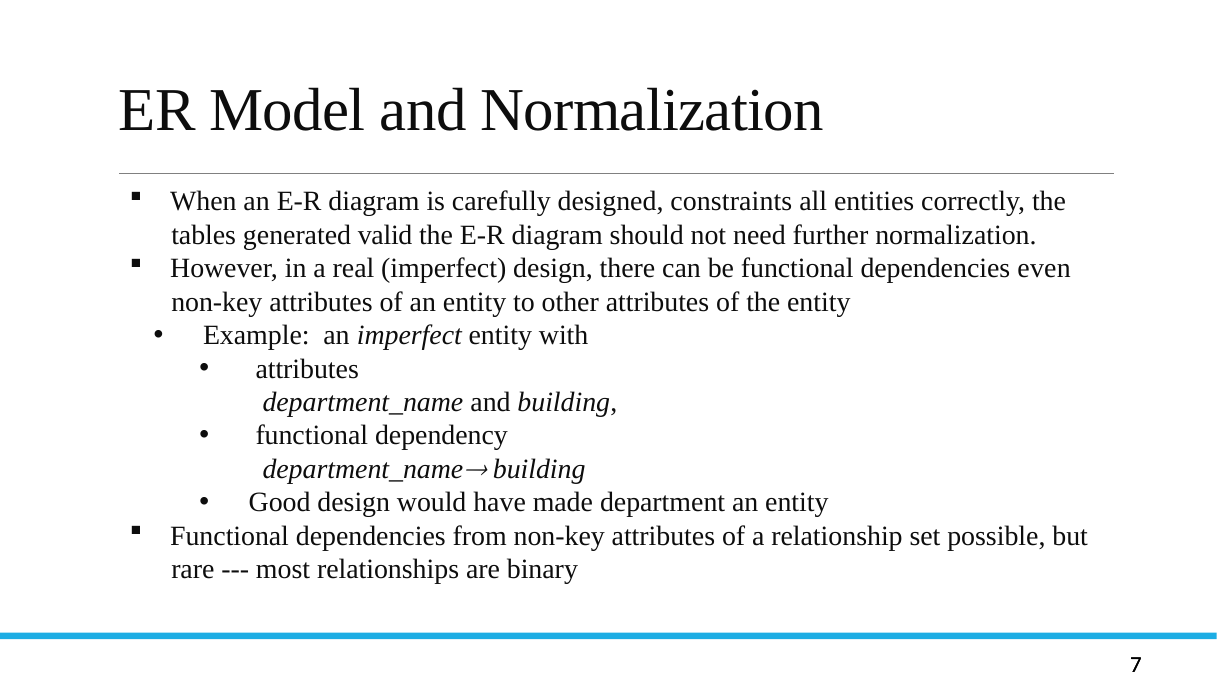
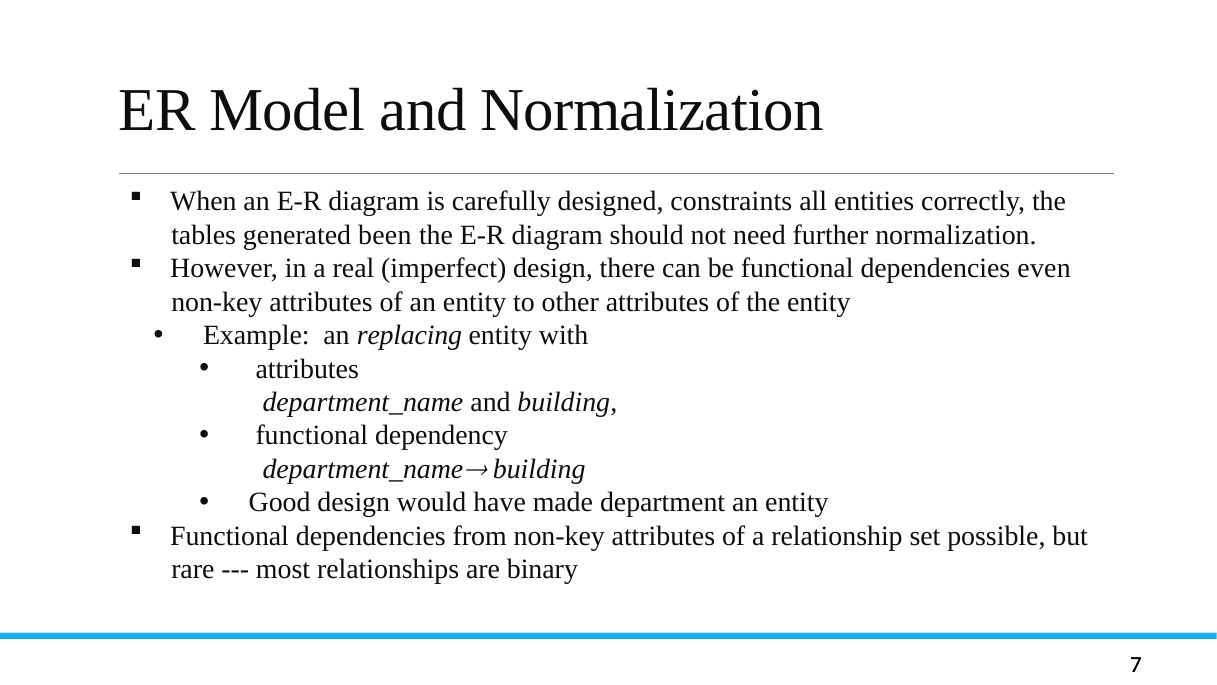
valid: valid -> been (385, 235)
an imperfect: imperfect -> replacing (409, 335)
